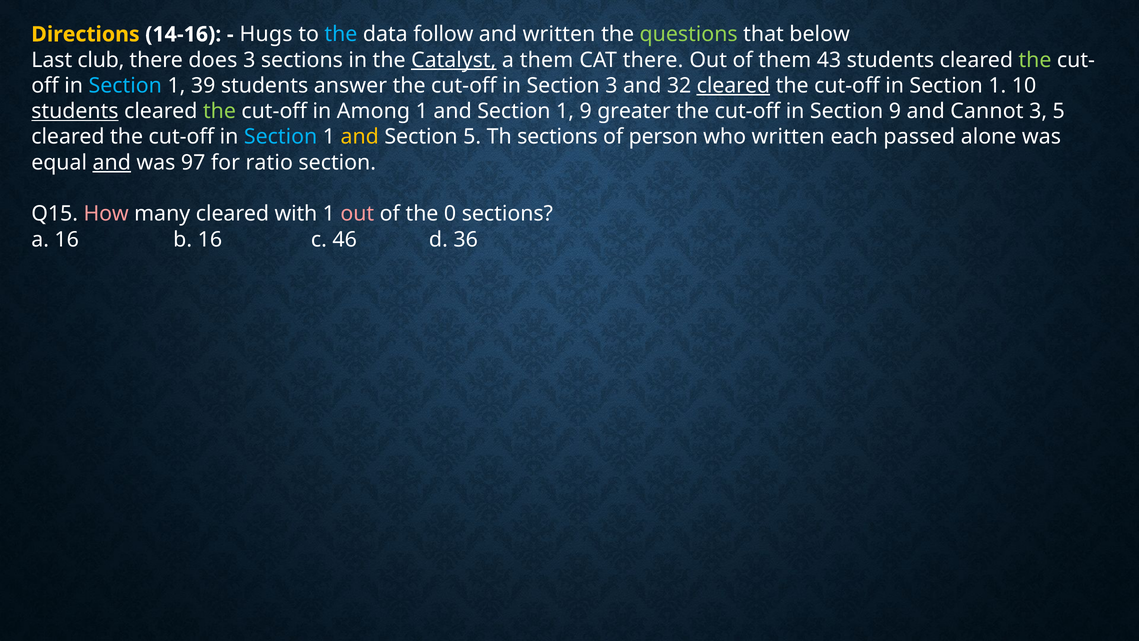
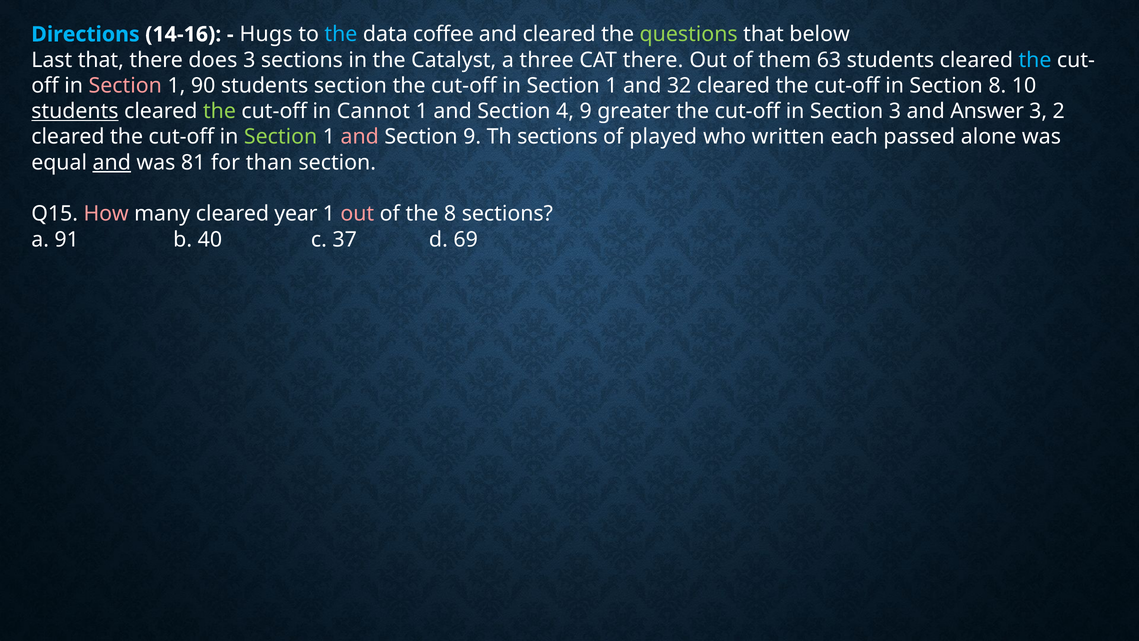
Directions colour: yellow -> light blue (85, 34)
follow: follow -> coffee (443, 34)
and written: written -> cleared (559, 34)
Last club: club -> that (101, 60)
Catalyst underline: present -> none (454, 60)
a them: them -> three (547, 60)
43: 43 -> 63 (829, 60)
the colour: light green -> light blue (1035, 60)
Section colour: light blue -> pink (125, 86)
39: 39 -> 90 (203, 86)
students answer: answer -> section (350, 86)
3: 3 -> 1 (611, 86)
cleared underline: present -> none (733, 86)
1: 1 -> 8 (997, 86)
Among: Among -> Cannot (373, 111)
and Section 1: 1 -> 4 (565, 111)
Section 9: 9 -> 3 (895, 111)
Cannot: Cannot -> Answer (987, 111)
3 5: 5 -> 2 (1059, 111)
Section colour: light blue -> light green (281, 137)
and colour: yellow -> pink (360, 137)
Section 5: 5 -> 9 (472, 137)
person: person -> played (663, 137)
97: 97 -> 81 (193, 162)
ratio: ratio -> than (269, 162)
with: with -> year (296, 214)
the 0: 0 -> 8 (450, 214)
a 16: 16 -> 91 (67, 239)
b 16: 16 -> 40 (210, 239)
46: 46 -> 37 (345, 239)
36: 36 -> 69 (466, 239)
